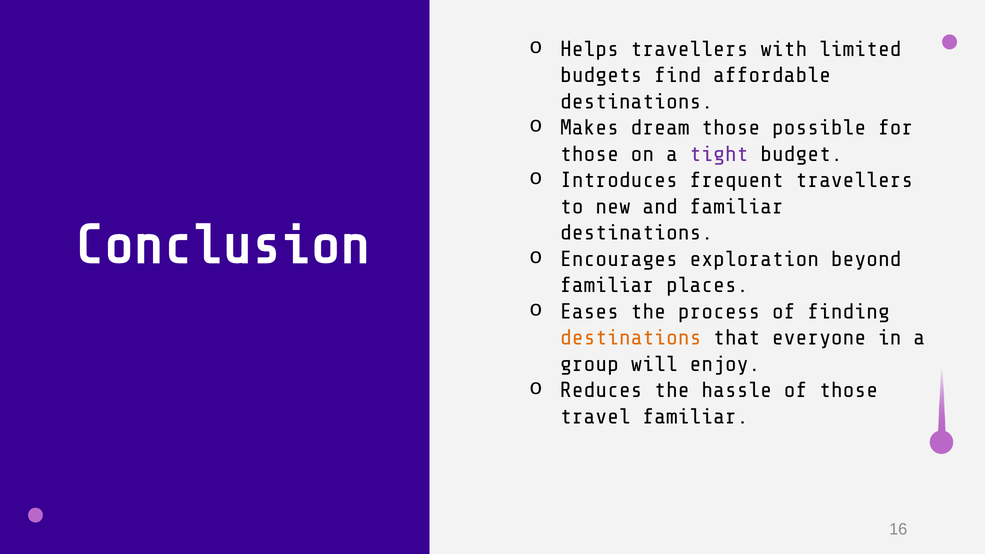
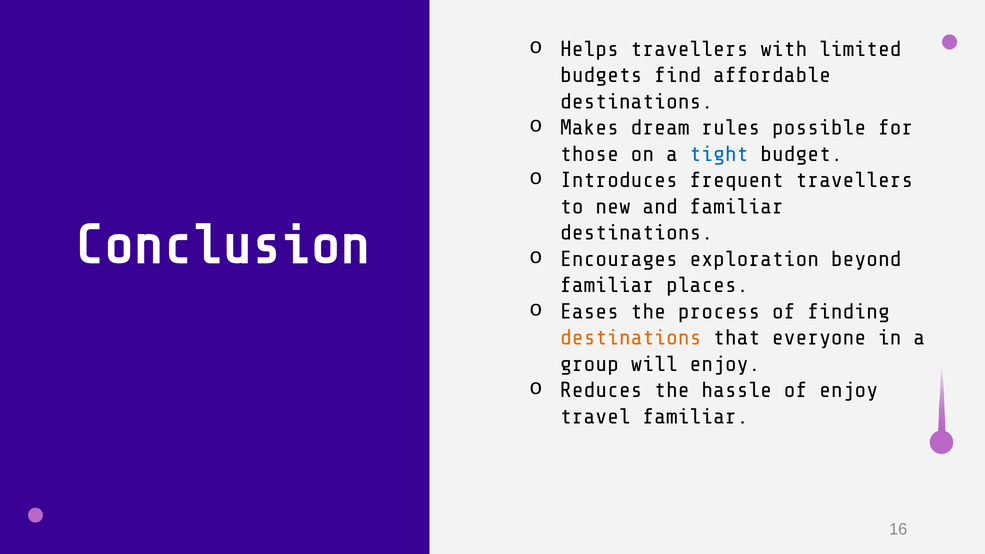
dream those: those -> rules (731, 128)
tight colour: purple -> blue (719, 154)
of those: those -> enjoy (849, 390)
